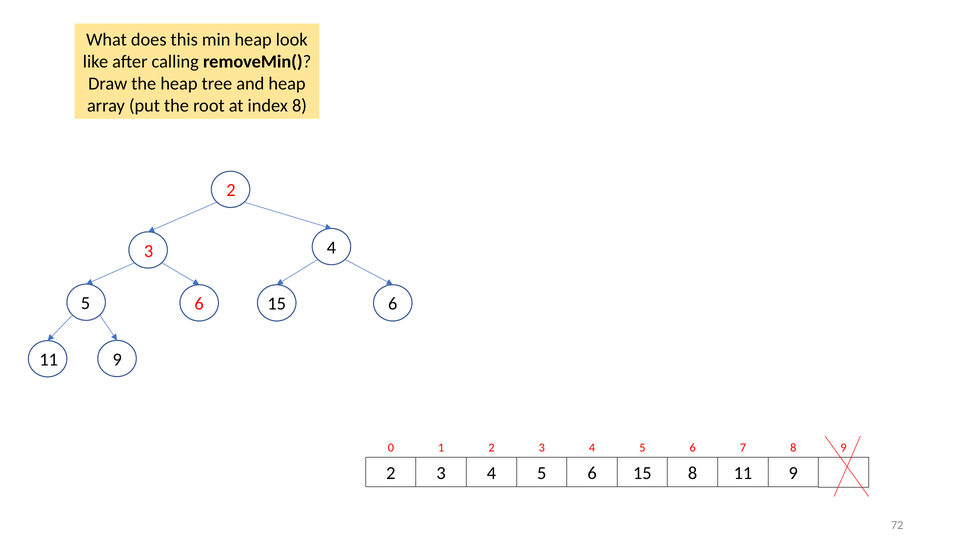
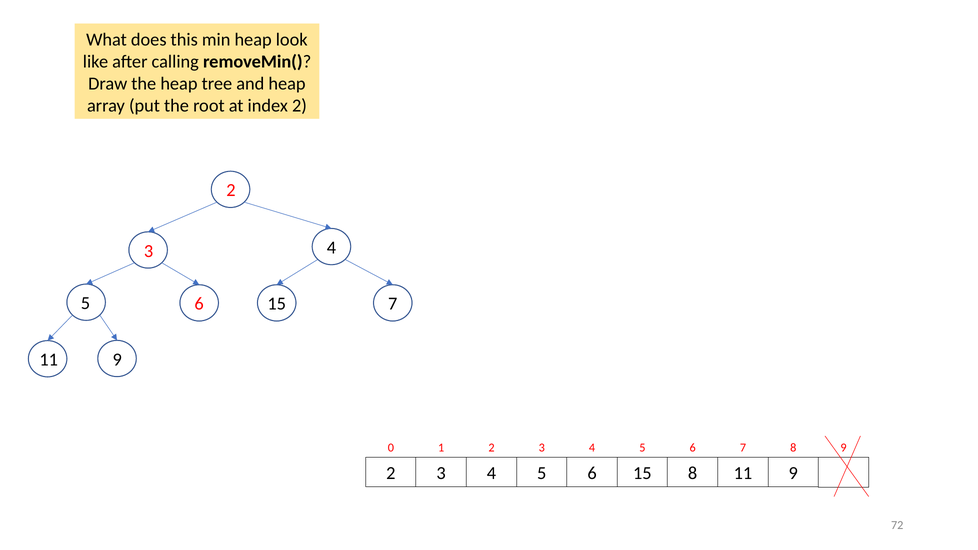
index 8: 8 -> 2 (299, 106)
5 6: 6 -> 7 (393, 304)
